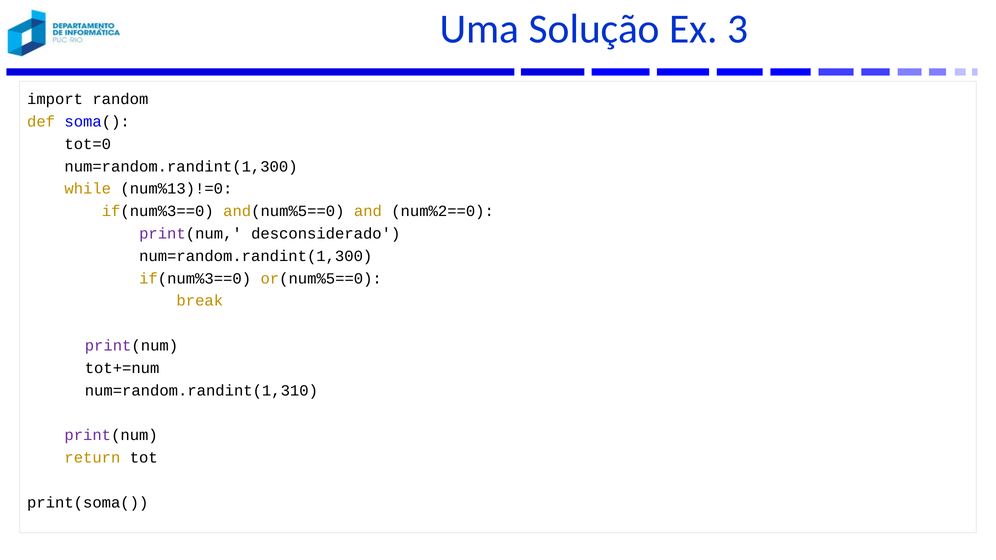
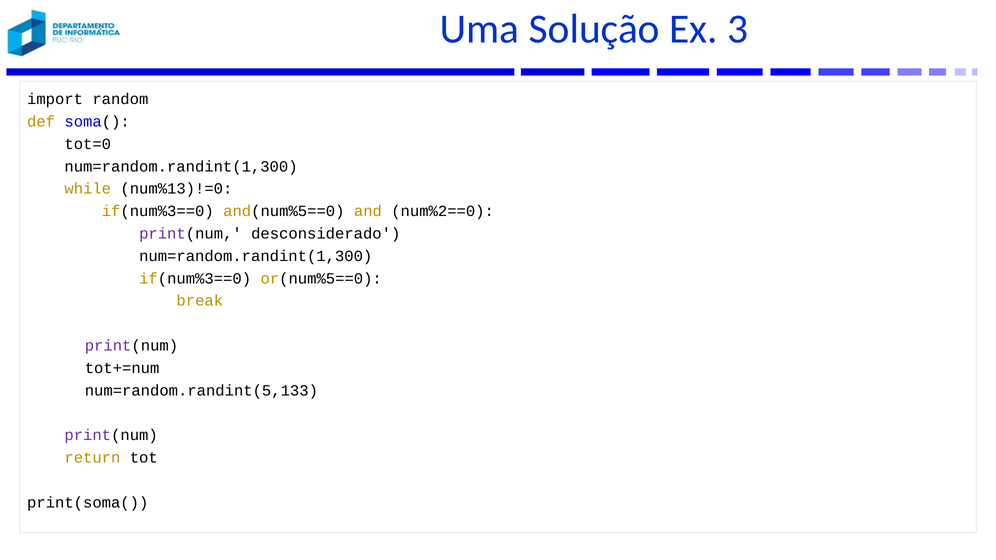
num=random.randint(1,310: num=random.randint(1,310 -> num=random.randint(5,133 (201, 391)
